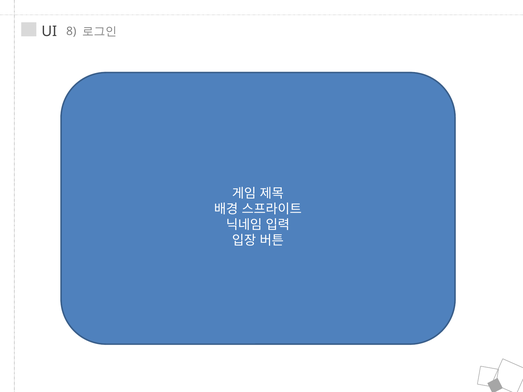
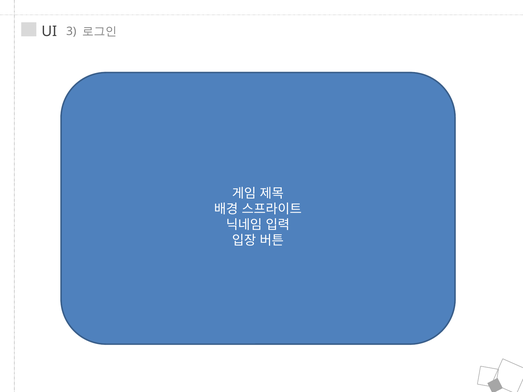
8: 8 -> 3 (71, 31)
